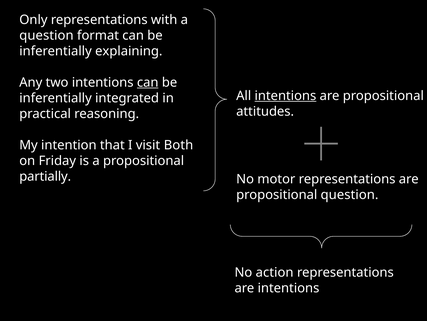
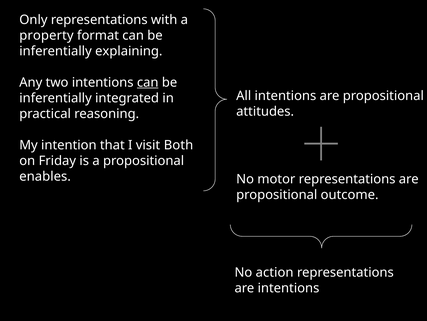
question: question -> property (46, 35)
intentions underline: present -> none (285, 96)
partially: partially -> enables (45, 176)
propositional question: question -> outcome (350, 194)
